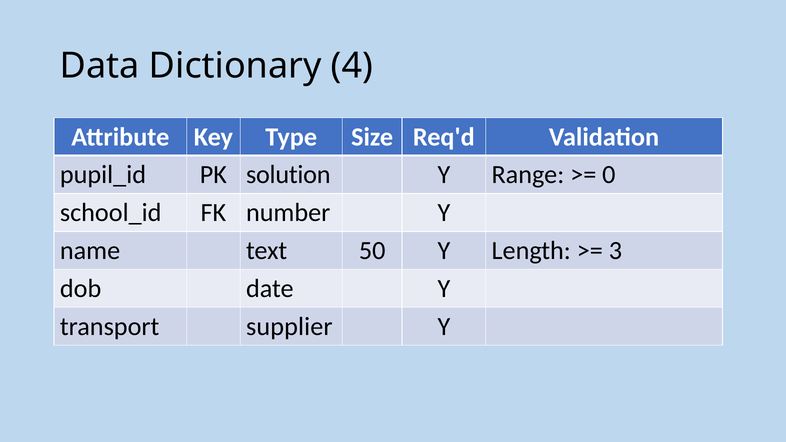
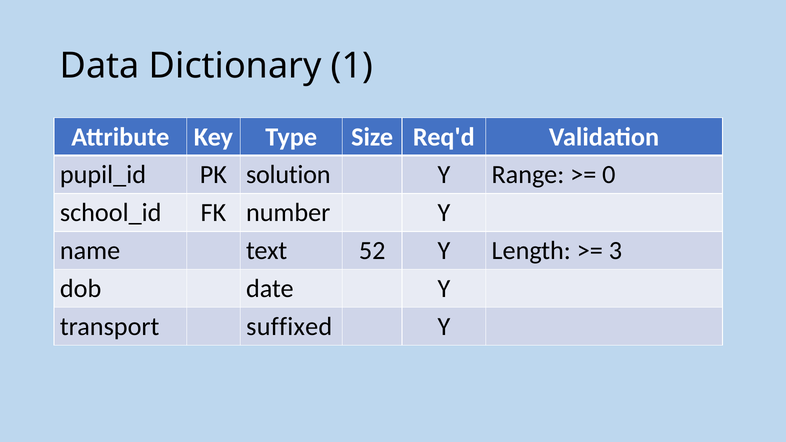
4: 4 -> 1 (352, 66)
50: 50 -> 52 (372, 251)
supplier: supplier -> suffixed (289, 327)
